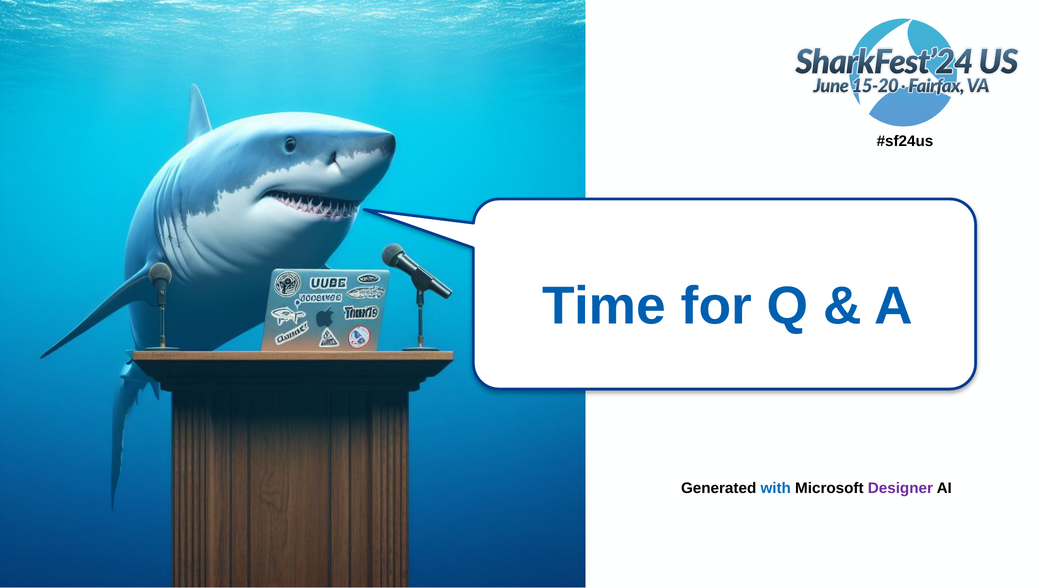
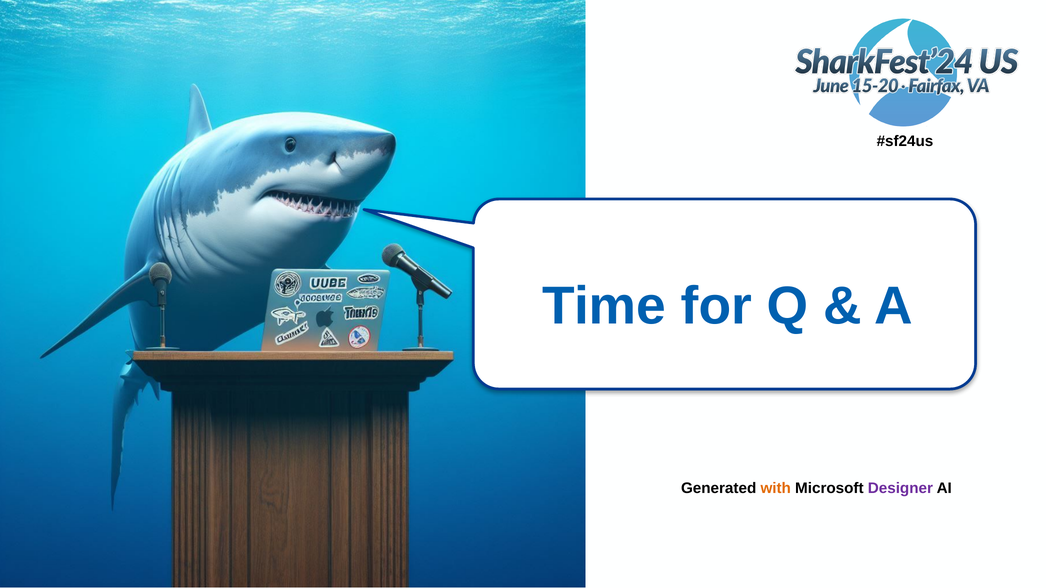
with colour: blue -> orange (776, 488)
